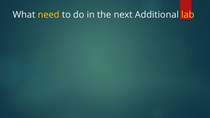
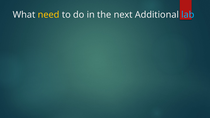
lab colour: yellow -> light blue (188, 15)
